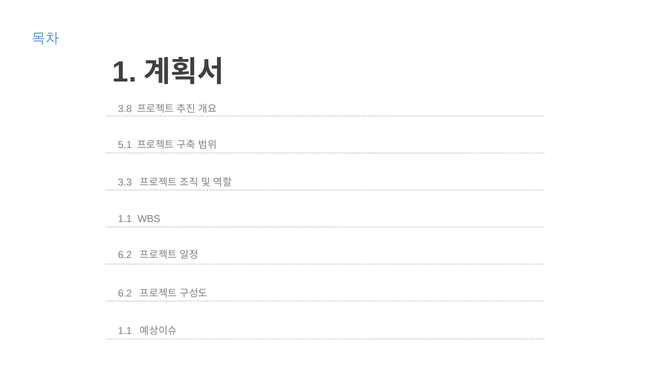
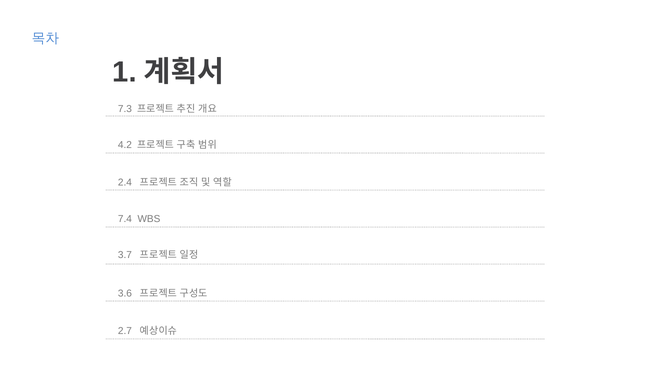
3.8: 3.8 -> 7.3 (125, 109)
5.1: 5.1 -> 4.2 (125, 145)
3.3: 3.3 -> 2.4 (125, 182)
1.1: 1.1 -> 7.4 (125, 219)
6.2: 6.2 -> 3.7 (125, 255)
6.2: 6.2 -> 3.6 (125, 293)
1.1: 1.1 -> 2.7 (125, 331)
